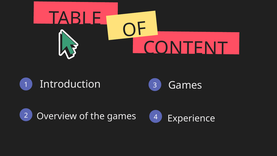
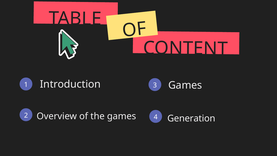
Experience: Experience -> Generation (191, 118)
